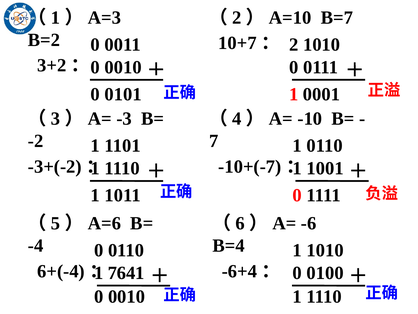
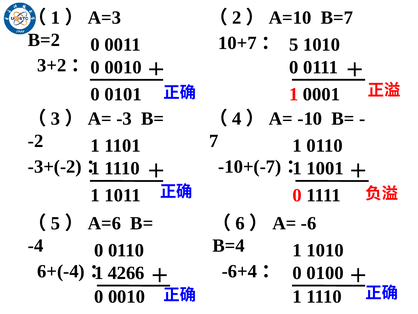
2: 2 -> 5 (294, 44)
7641: 7641 -> 4266 (126, 273)
